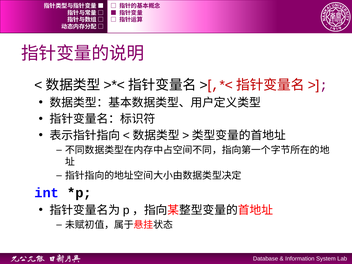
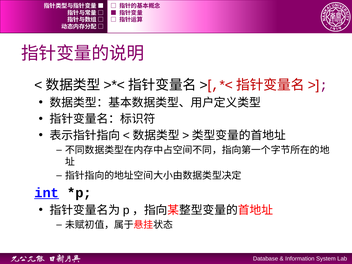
int underline: none -> present (47, 193)
